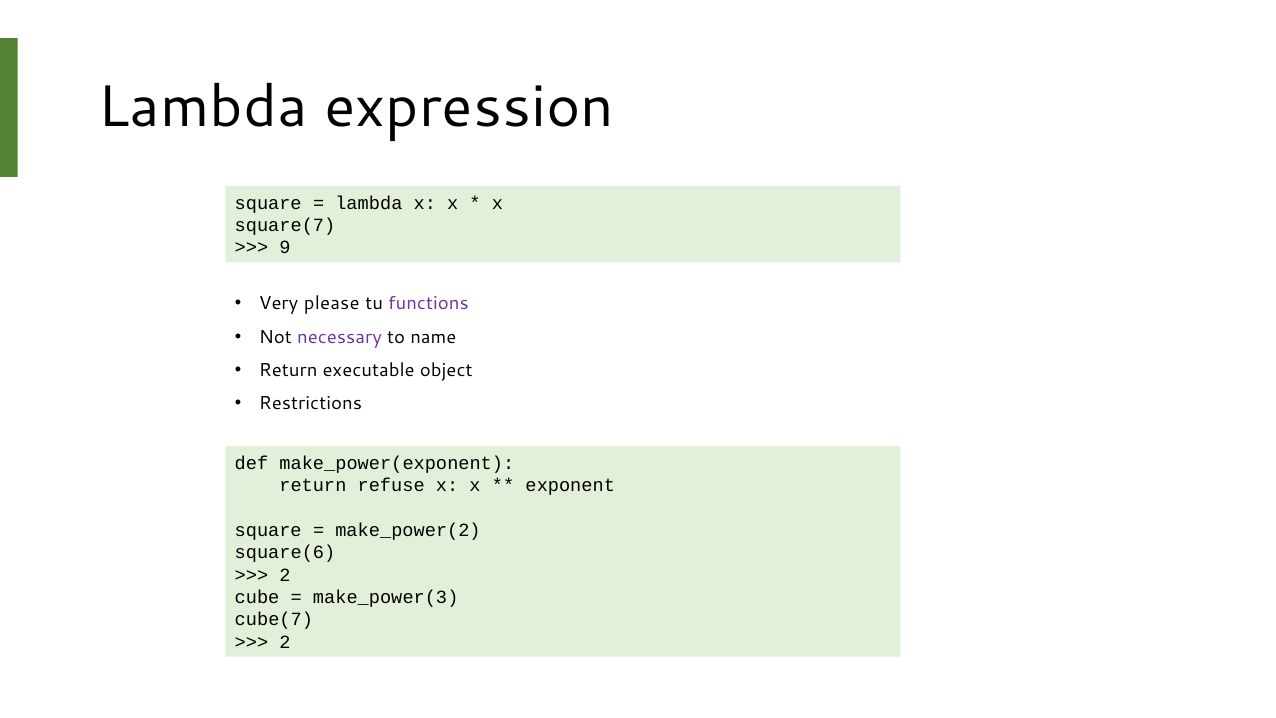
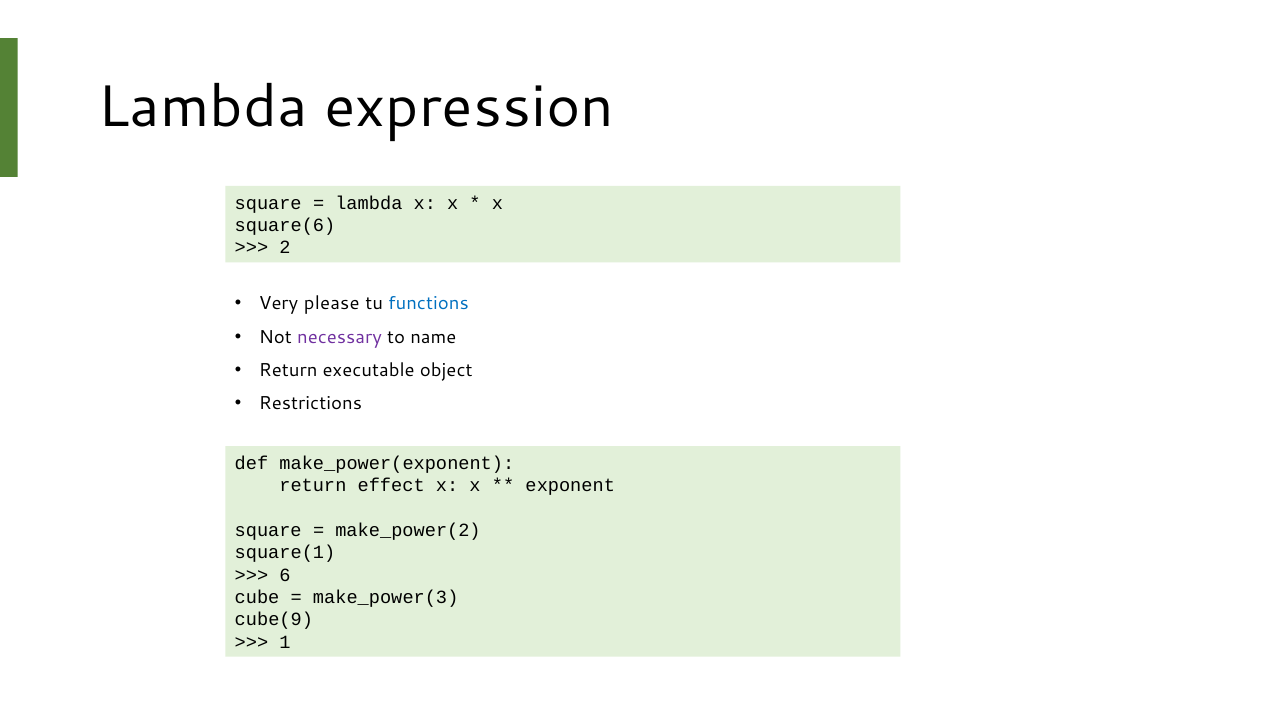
square(7: square(7 -> square(6 (285, 225)
9: 9 -> 2 (285, 248)
functions colour: purple -> blue (428, 303)
refuse: refuse -> effect (391, 486)
square(6: square(6 -> square(1 (285, 553)
2: 2 -> 6 (285, 575)
cube(7: cube(7 -> cube(9 (274, 620)
2: 2 -> 1 (285, 642)
